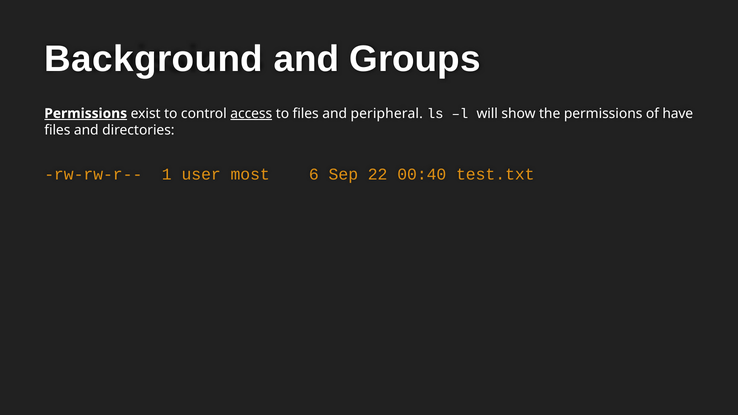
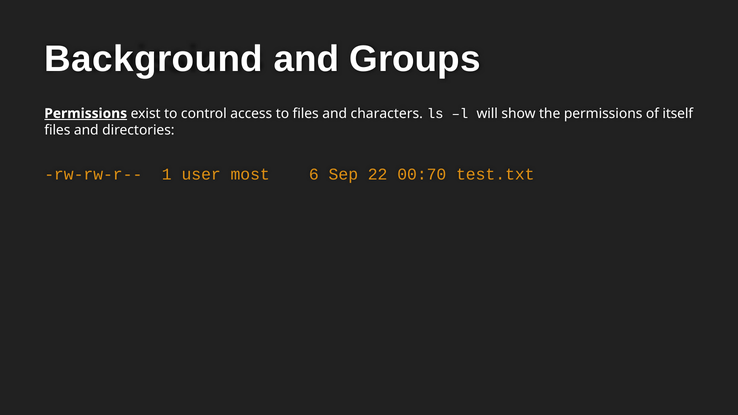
access underline: present -> none (251, 114)
peripheral: peripheral -> characters (387, 114)
have: have -> itself (678, 114)
00:40: 00:40 -> 00:70 (422, 174)
